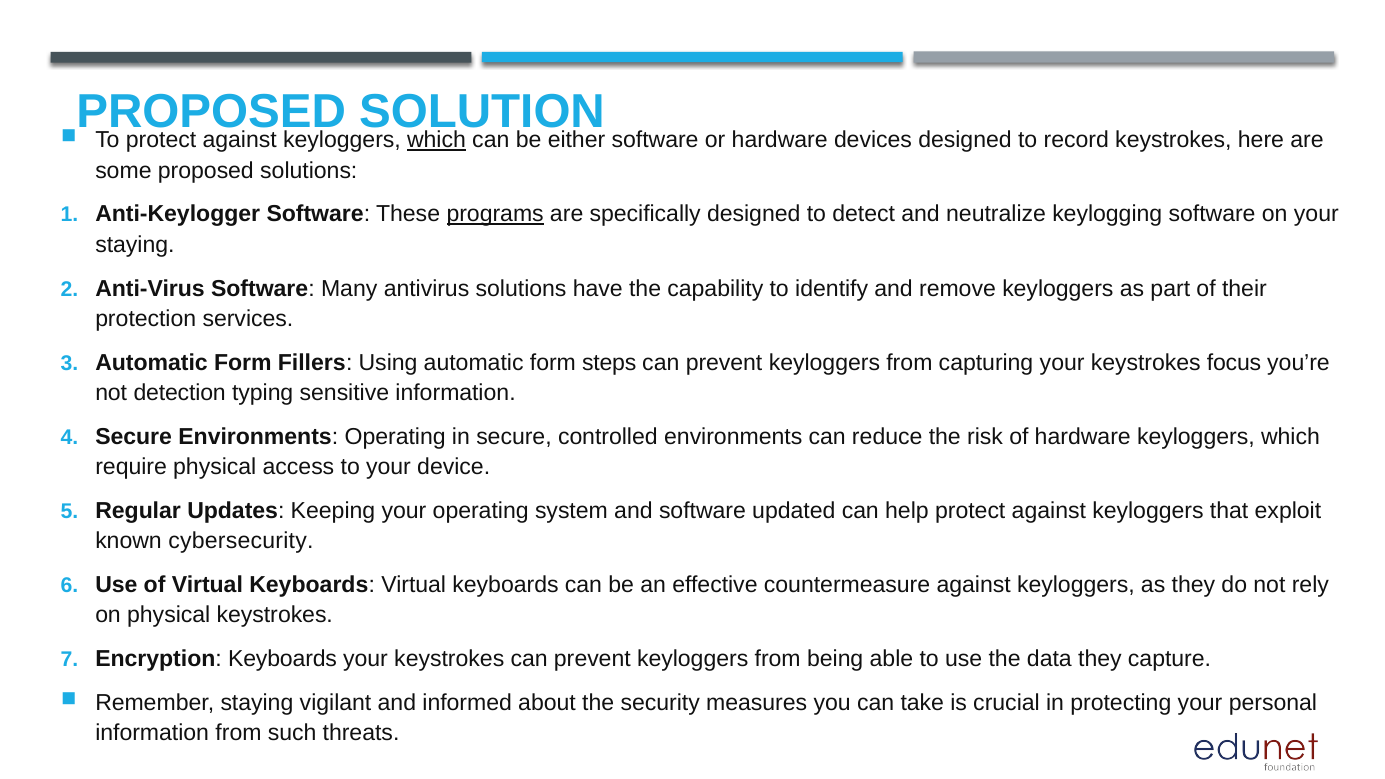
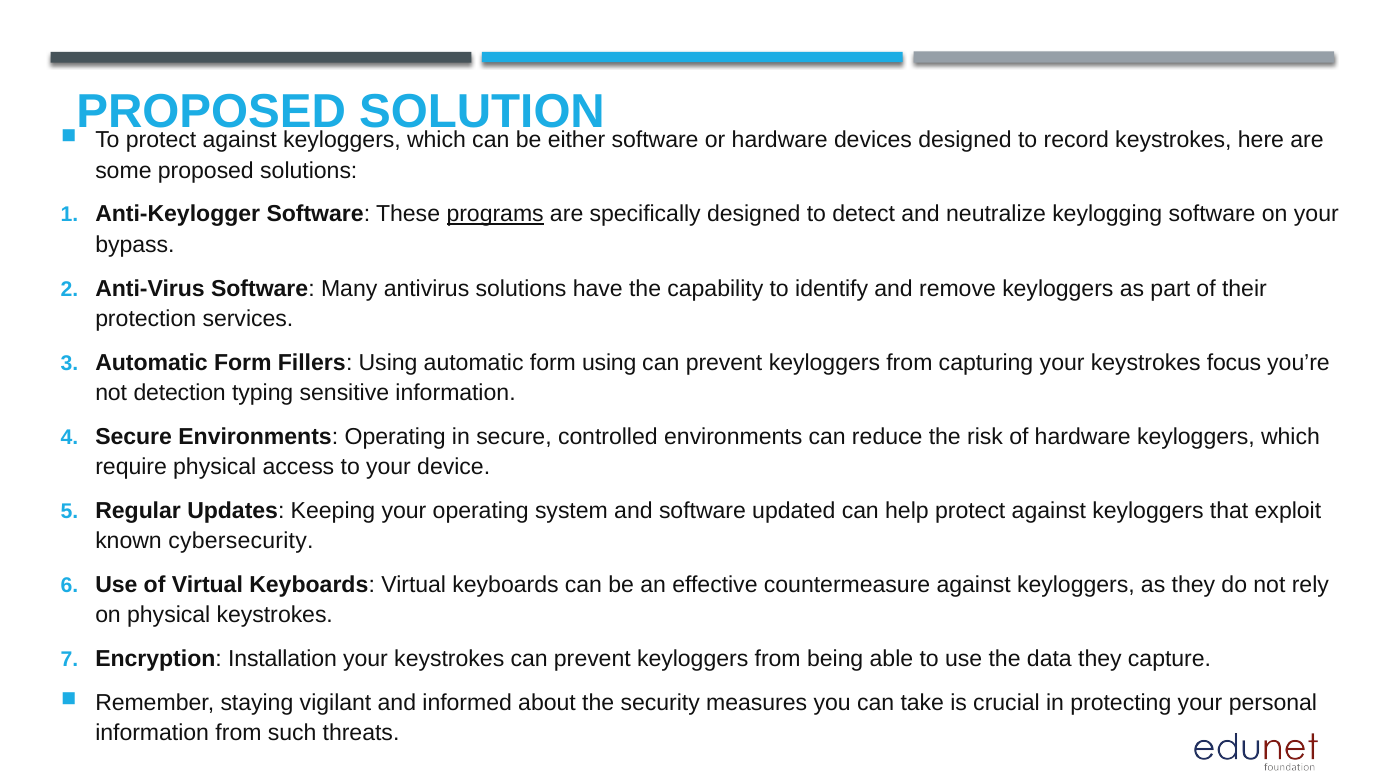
which underline: present -> none (436, 140)
staying: staying -> bypass (135, 245)
form steps: steps -> using (609, 363)
Encryption Keyboards: Keyboards -> Installation (283, 659)
